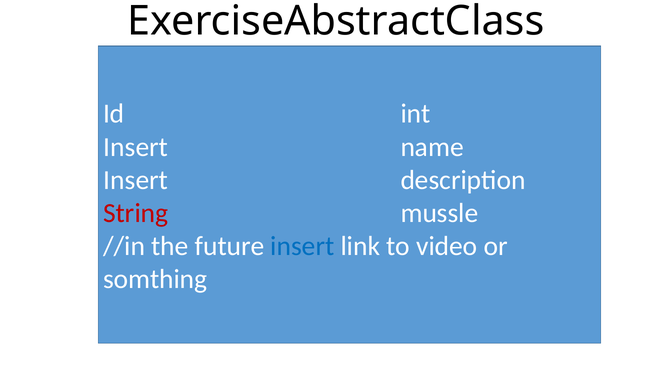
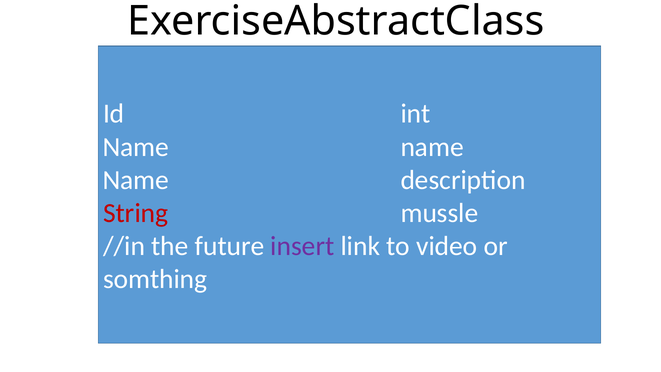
Insert: Insert -> Name (136, 147)
Insert: Insert -> Name (136, 180)
insert colour: blue -> purple (302, 246)
